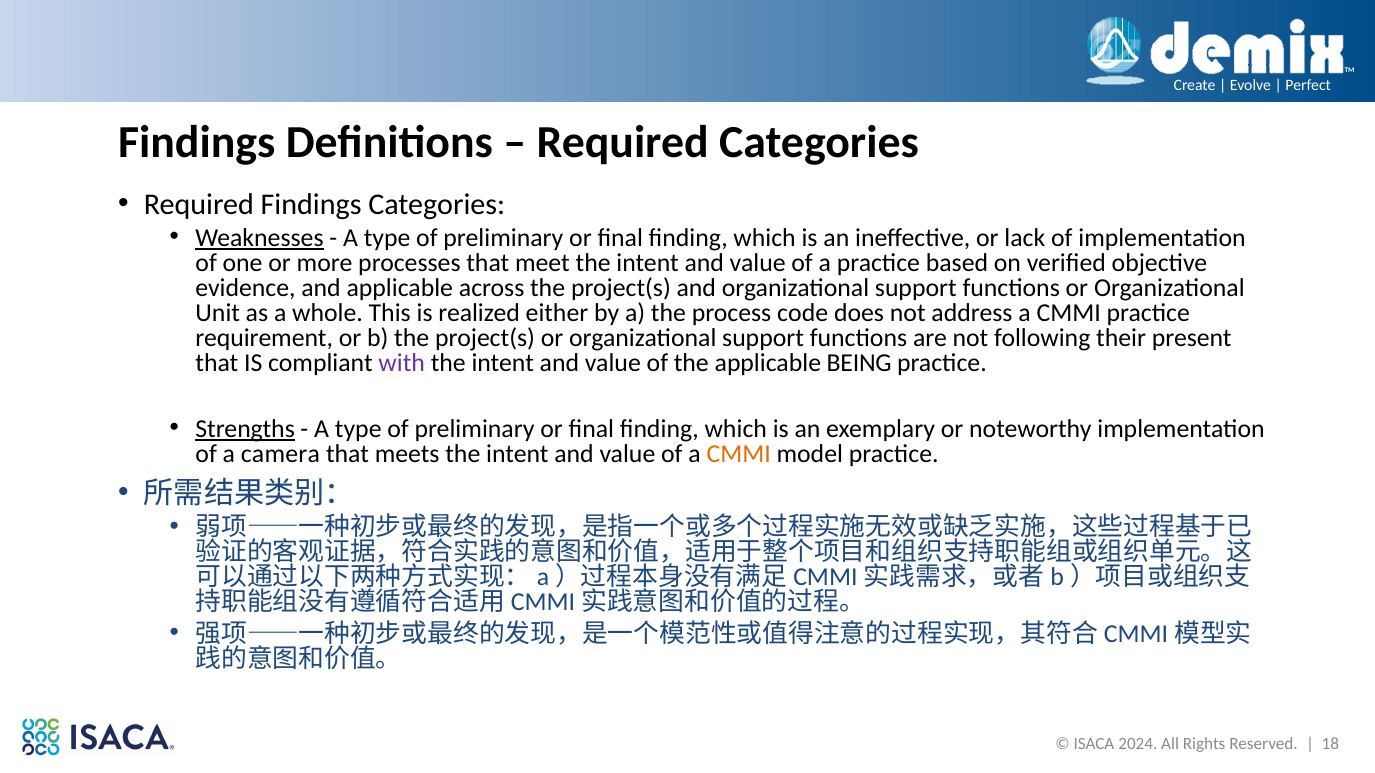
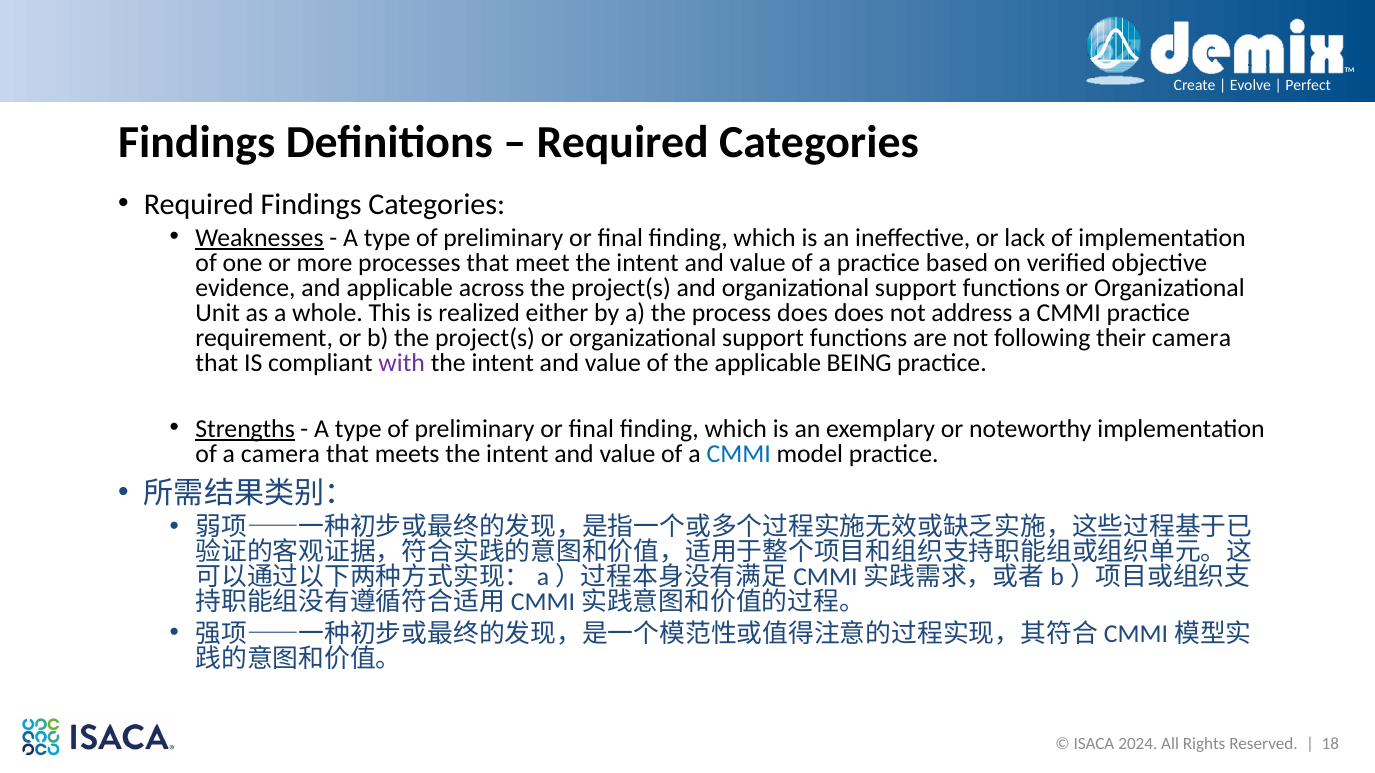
process code: code -> does (803, 313)
their present: present -> camera (1192, 338)
CMMI colour: orange -> blue (739, 454)
